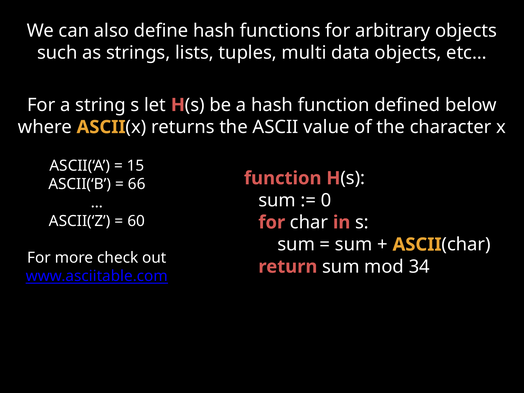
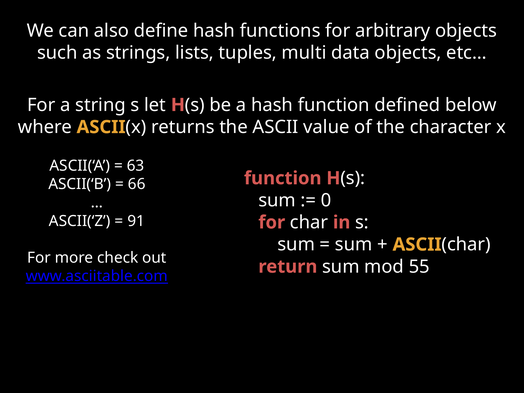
15: 15 -> 63 (136, 166)
60: 60 -> 91 (136, 221)
34: 34 -> 55 (419, 267)
